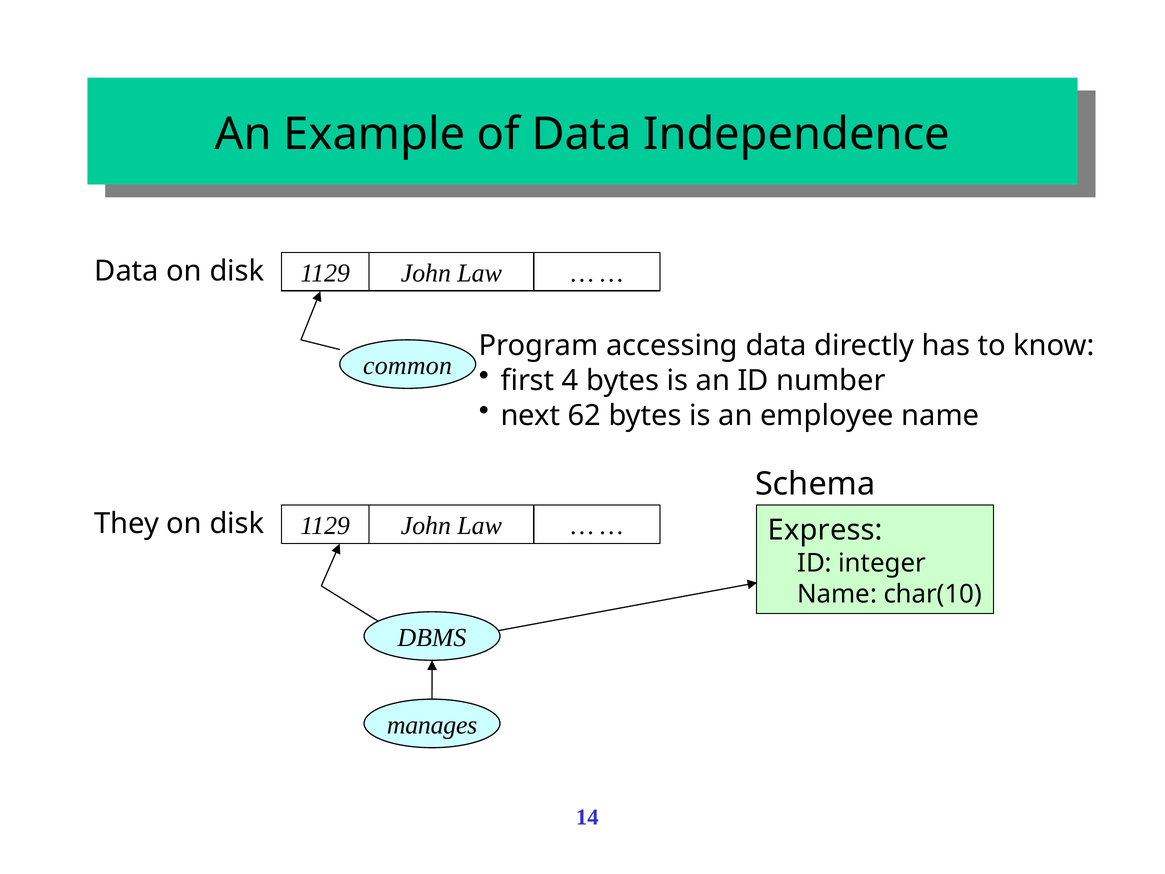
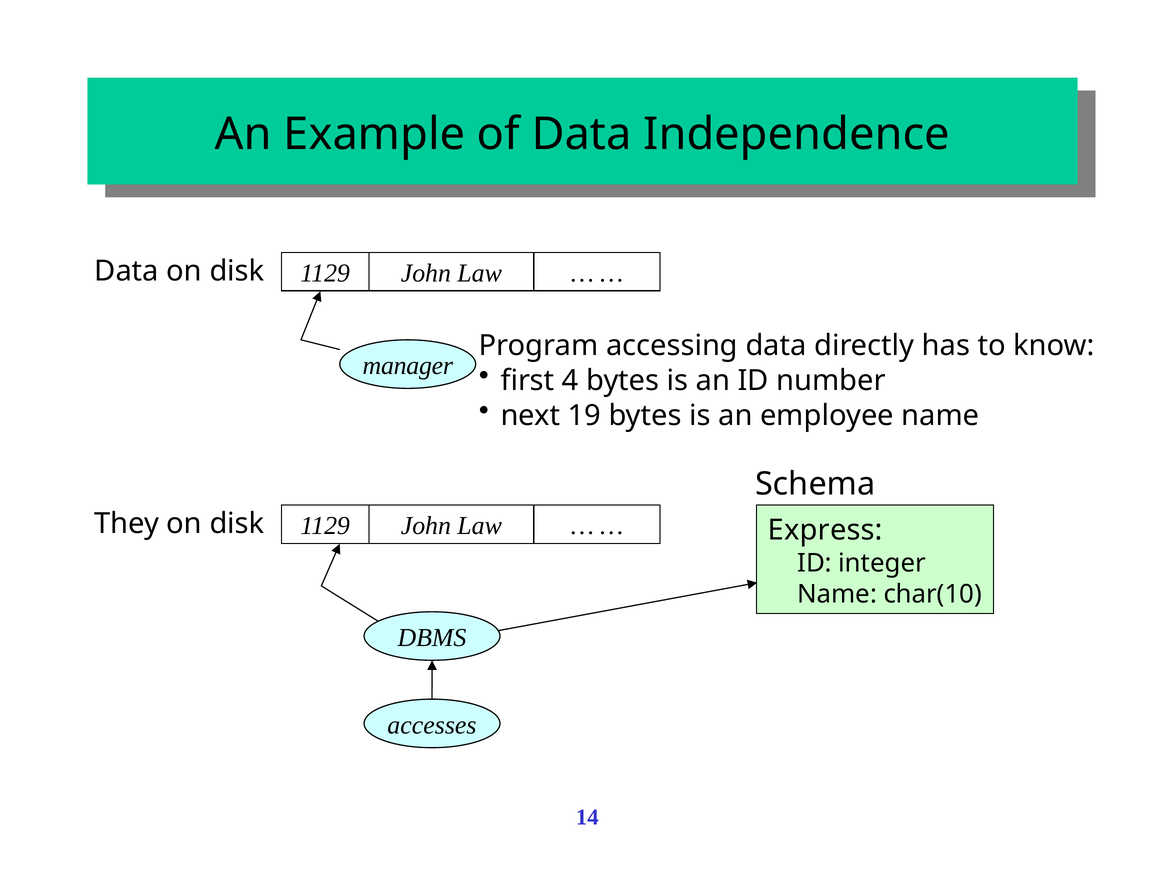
common: common -> manager (408, 366)
62: 62 -> 19 (584, 415)
manages: manages -> accesses (432, 725)
